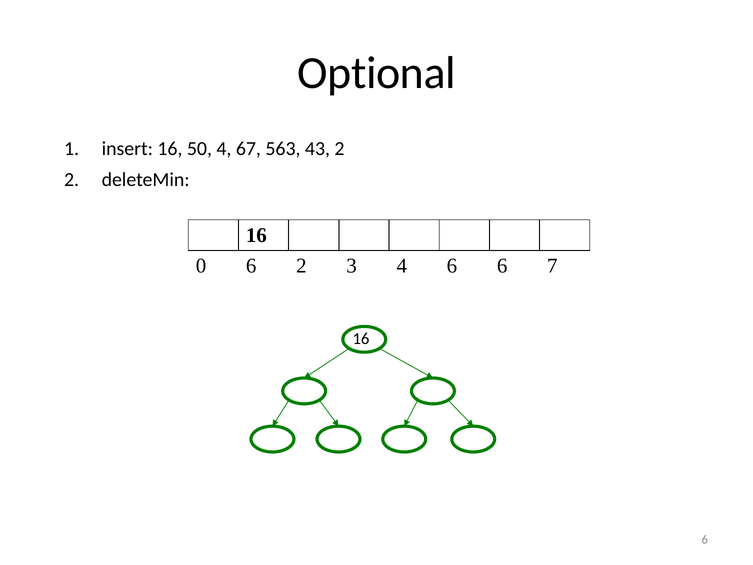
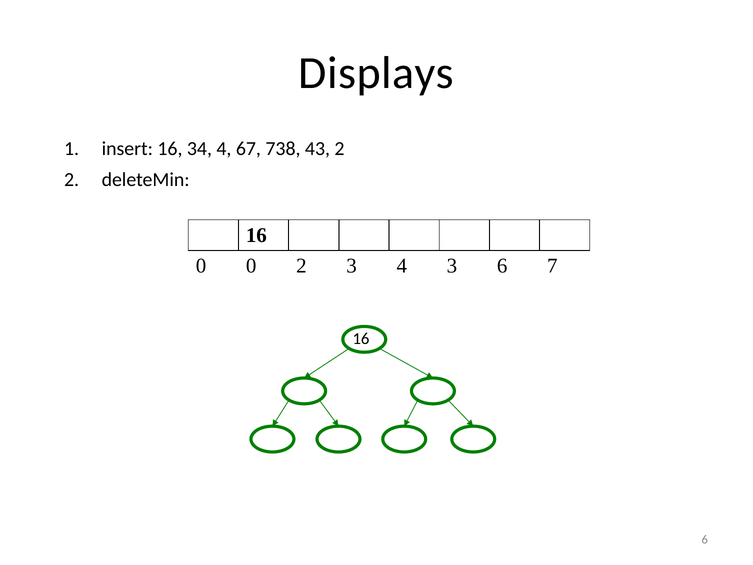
Optional: Optional -> Displays (376, 73)
50: 50 -> 34 (199, 149)
563: 563 -> 738 (283, 149)
0 6: 6 -> 0 (251, 266)
4 6: 6 -> 3 (452, 266)
